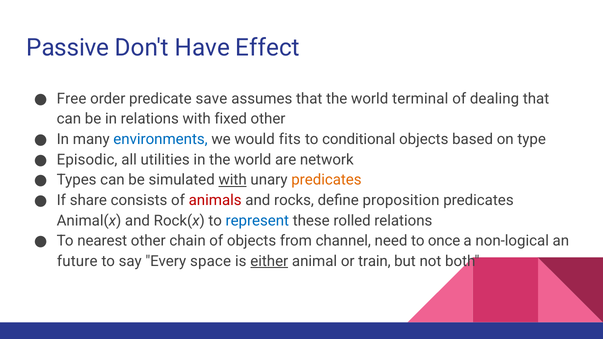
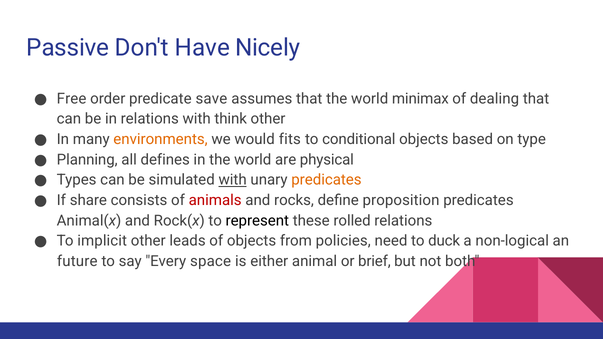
Effect: Effect -> Nicely (268, 48)
terminal: terminal -> minimax (420, 99)
fixed: fixed -> think (231, 119)
environments colour: blue -> orange (161, 139)
Episodic: Episodic -> Planning (87, 160)
utilities: utilities -> defines (165, 160)
network: network -> physical (327, 160)
represent colour: blue -> black (257, 221)
nearest: nearest -> implicit (102, 241)
chain: chain -> leads (188, 241)
channel: channel -> policies (343, 241)
once: once -> duck (444, 241)
either underline: present -> none (269, 261)
train: train -> brief (374, 261)
